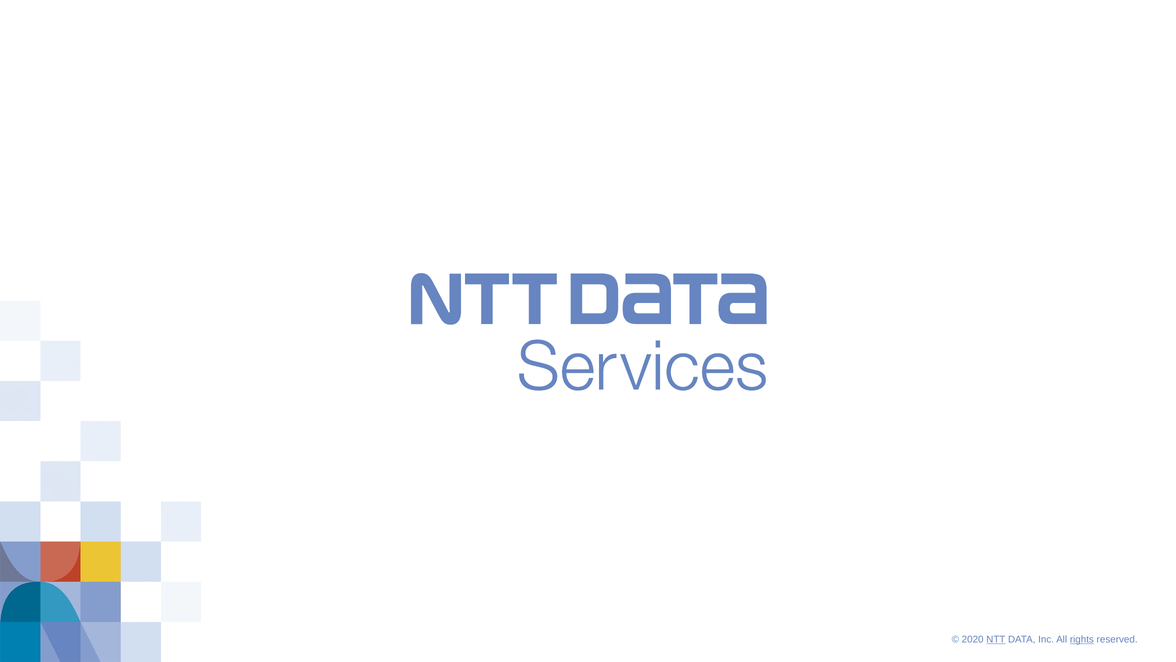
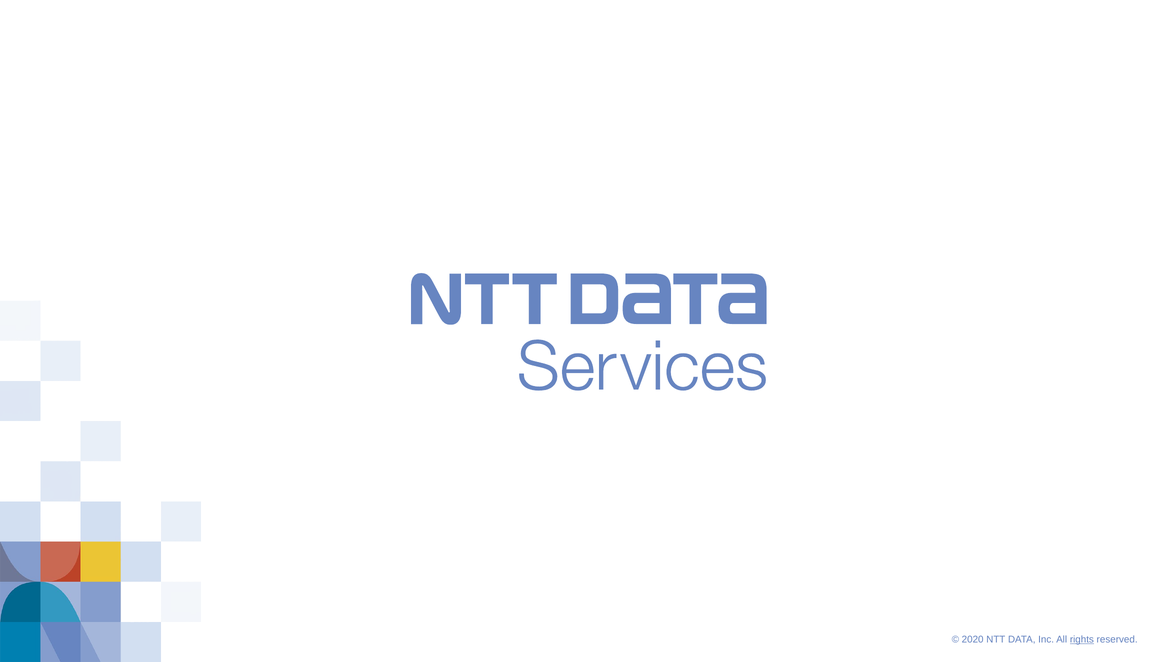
NTT underline: present -> none (996, 639)
